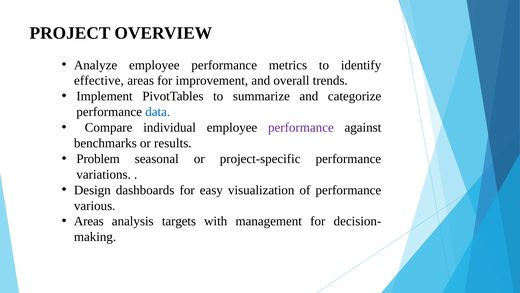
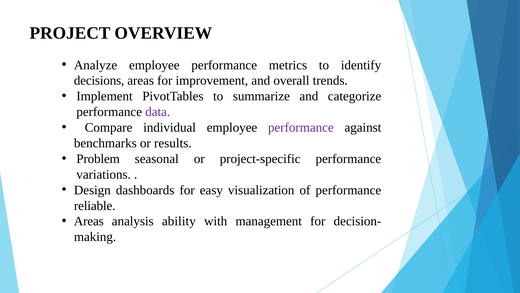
effective: effective -> decisions (99, 81)
data colour: blue -> purple (158, 112)
various: various -> reliable (95, 205)
targets: targets -> ability (179, 221)
